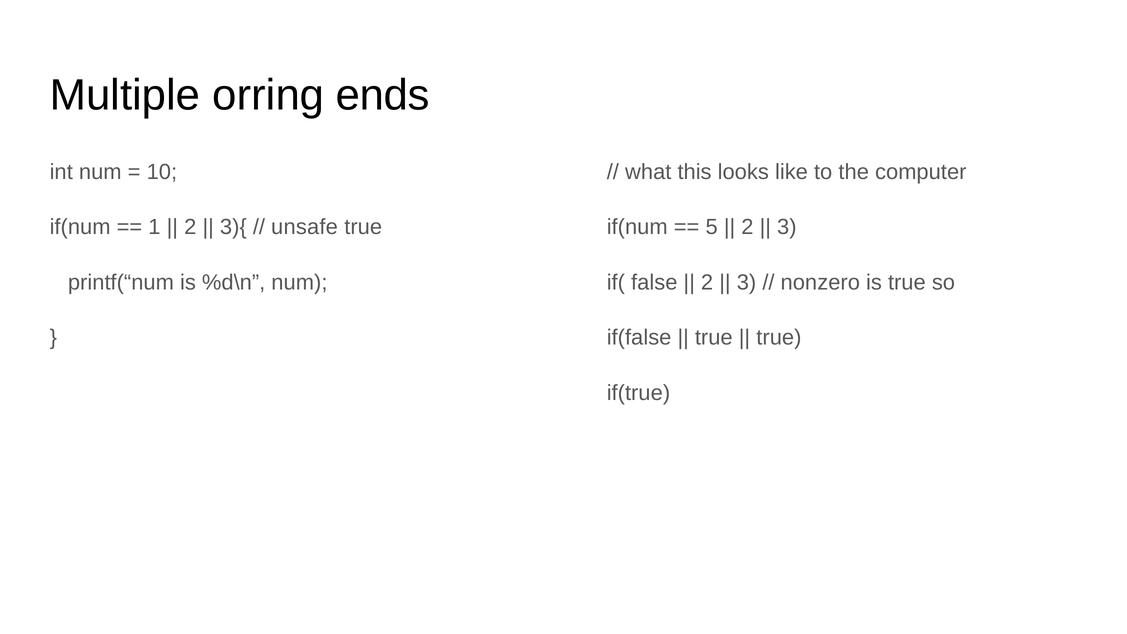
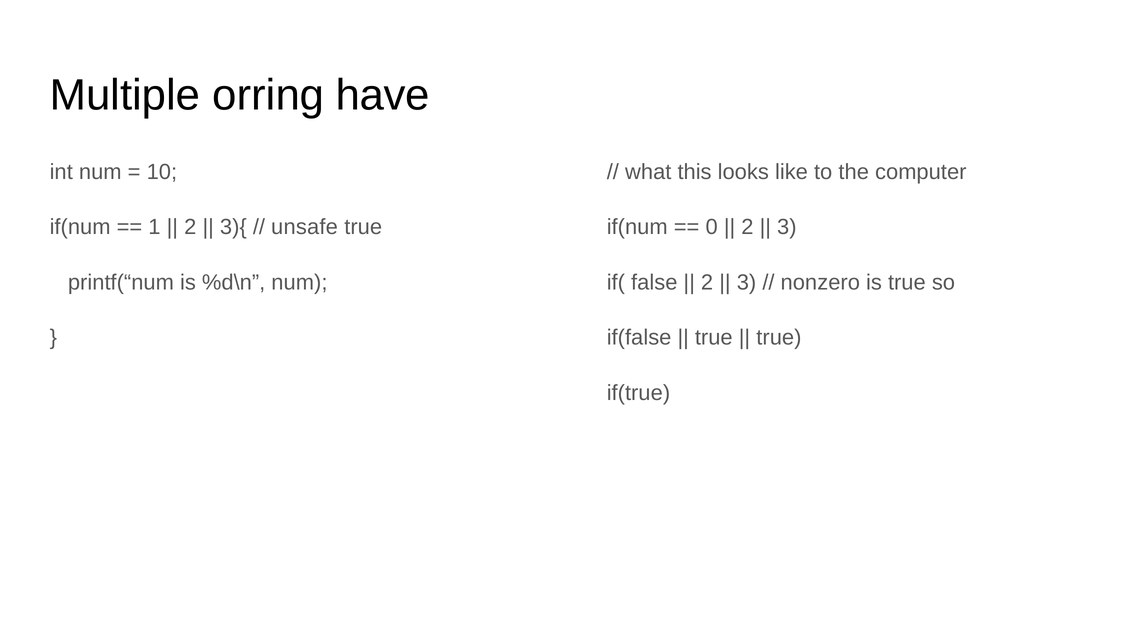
ends: ends -> have (383, 95)
5: 5 -> 0 (712, 227)
